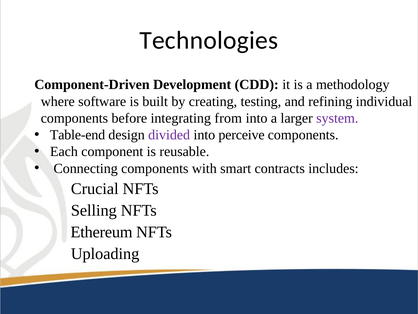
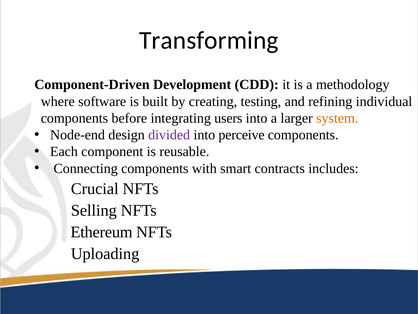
Technologies: Technologies -> Transforming (209, 40)
from: from -> users (228, 118)
system colour: purple -> orange (337, 118)
Table-end: Table-end -> Node-end (77, 135)
